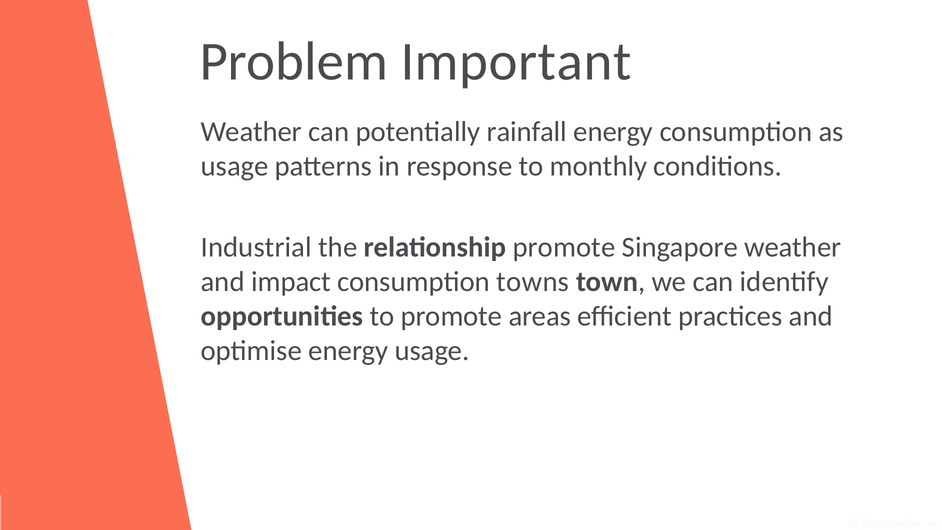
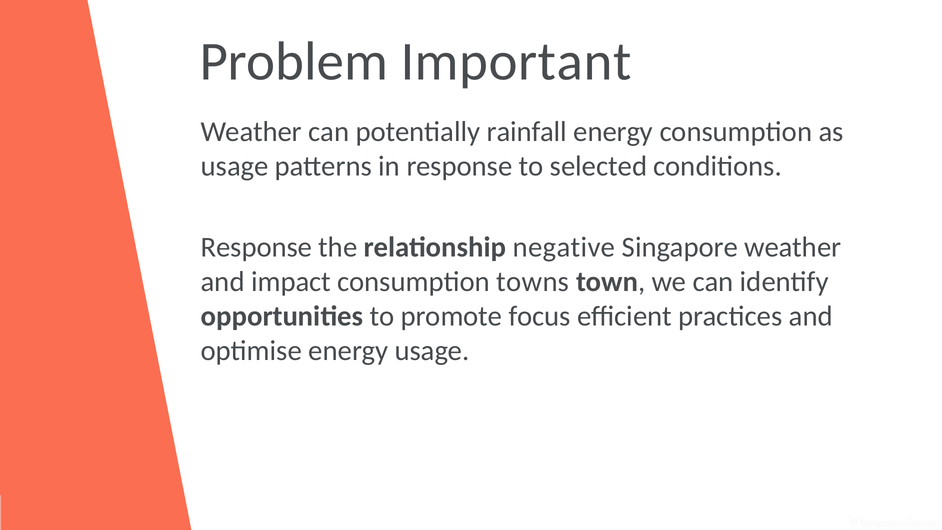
monthly: monthly -> selected (599, 166)
Industrial: Industrial -> Response (256, 247)
relationship promote: promote -> negative (564, 247)
areas: areas -> focus (540, 316)
